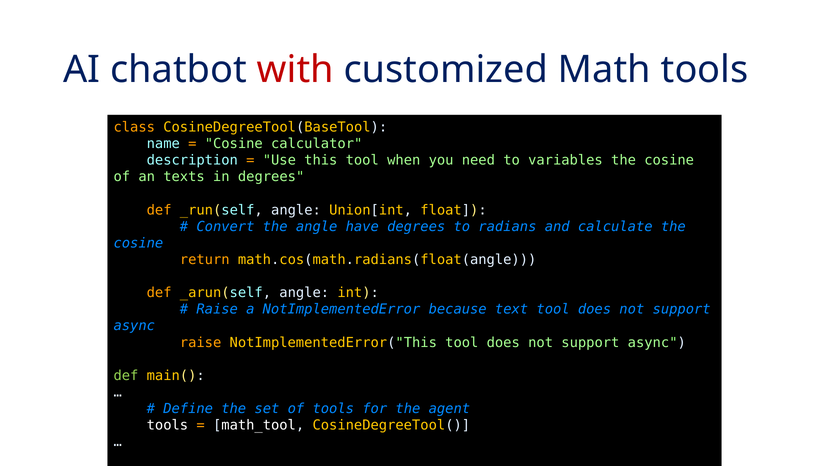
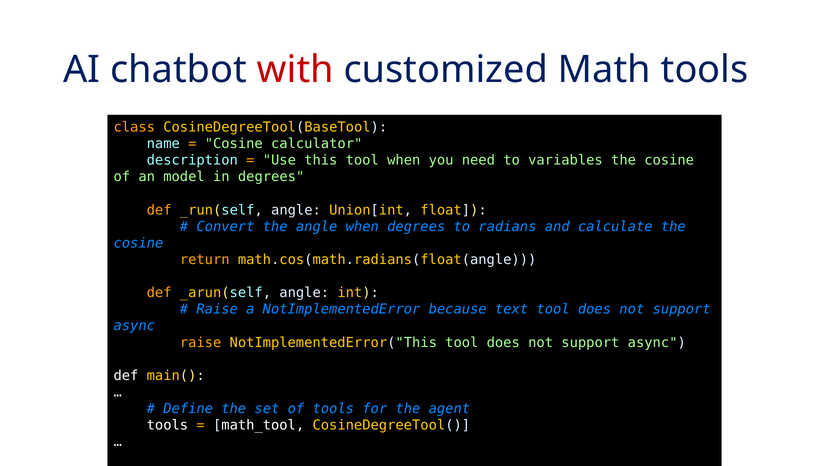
texts: texts -> model (184, 177)
angle have: have -> when (362, 227)
def colour: light green -> white (126, 376)
